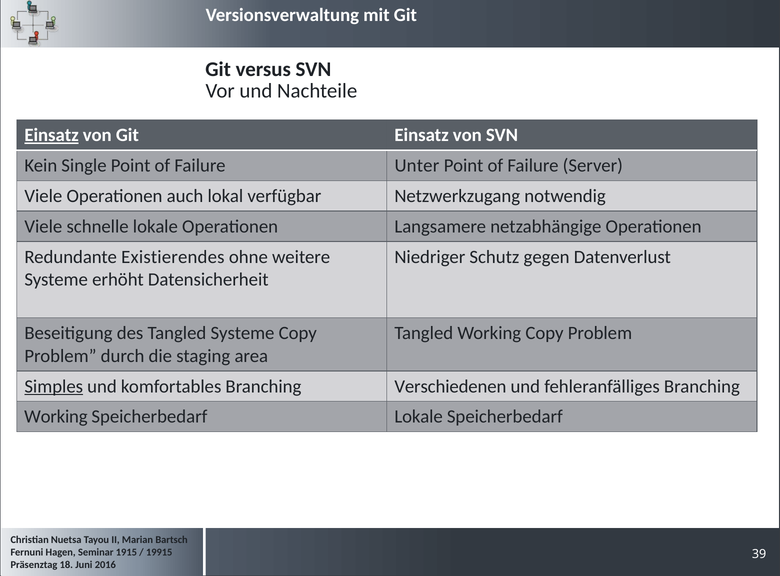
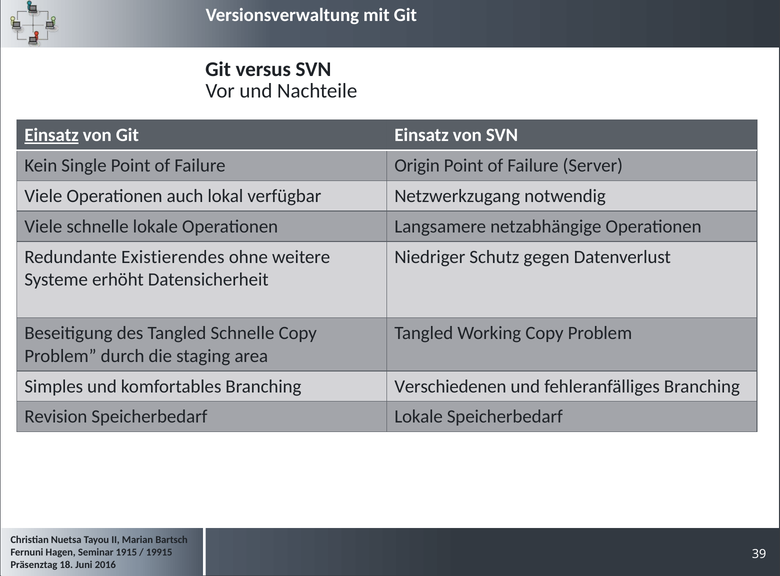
Unter: Unter -> Origin (417, 166)
Tangled Systeme: Systeme -> Schnelle (242, 333)
Simples underline: present -> none (54, 387)
Working: Working -> Revision (56, 417)
